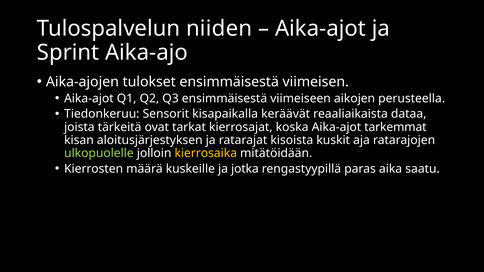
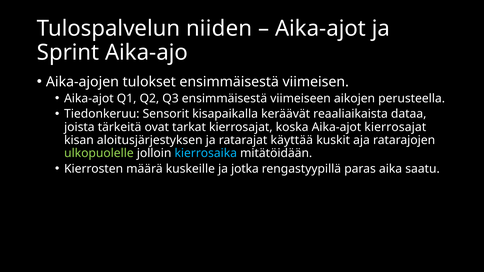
Aika-ajot tarkemmat: tarkemmat -> kierrosajat (395, 127)
kisoista: kisoista -> käyttää (292, 140)
kierrosaika colour: yellow -> light blue (206, 153)
